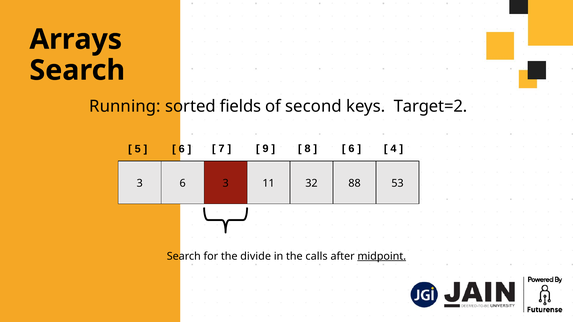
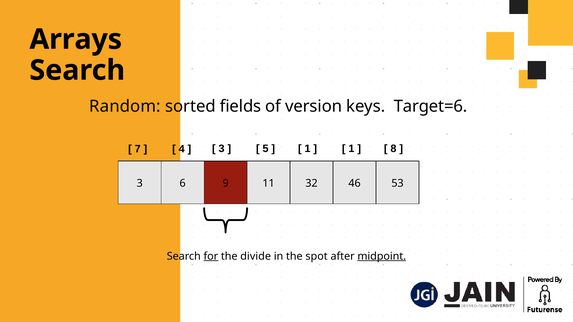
Running: Running -> Random (125, 106)
second: second -> version (314, 106)
Target=2: Target=2 -> Target=6 (431, 106)
7: 7 -> 3 (222, 149)
9: 9 -> 5 (266, 149)
8: 8 -> 1 (308, 149)
6: 6 -> 1 (351, 149)
4: 4 -> 8 (393, 149)
5: 5 -> 7 (138, 149)
6: 6 -> 4 (182, 149)
6 3: 3 -> 9 (226, 183)
88: 88 -> 46 (355, 183)
for underline: none -> present (211, 256)
calls: calls -> spot (317, 256)
